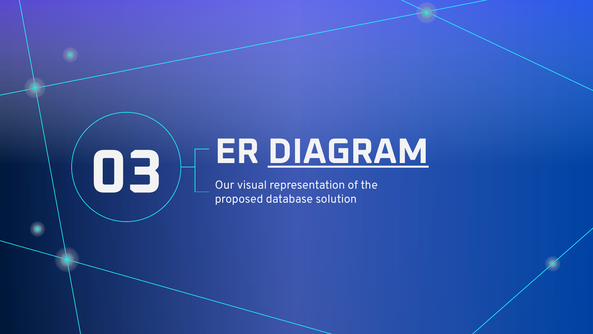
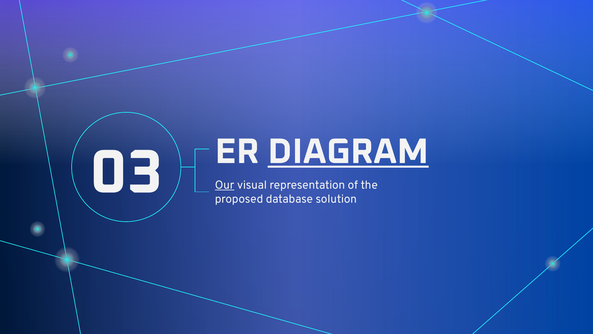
Our underline: none -> present (225, 185)
